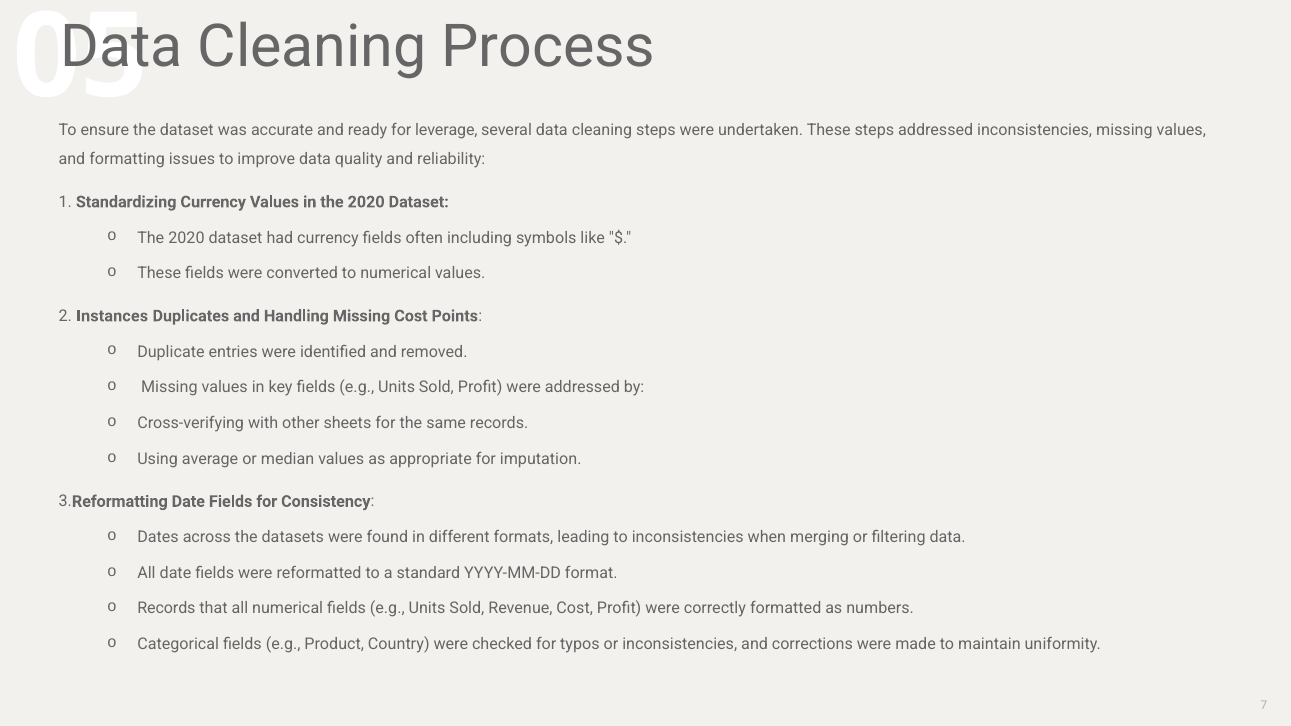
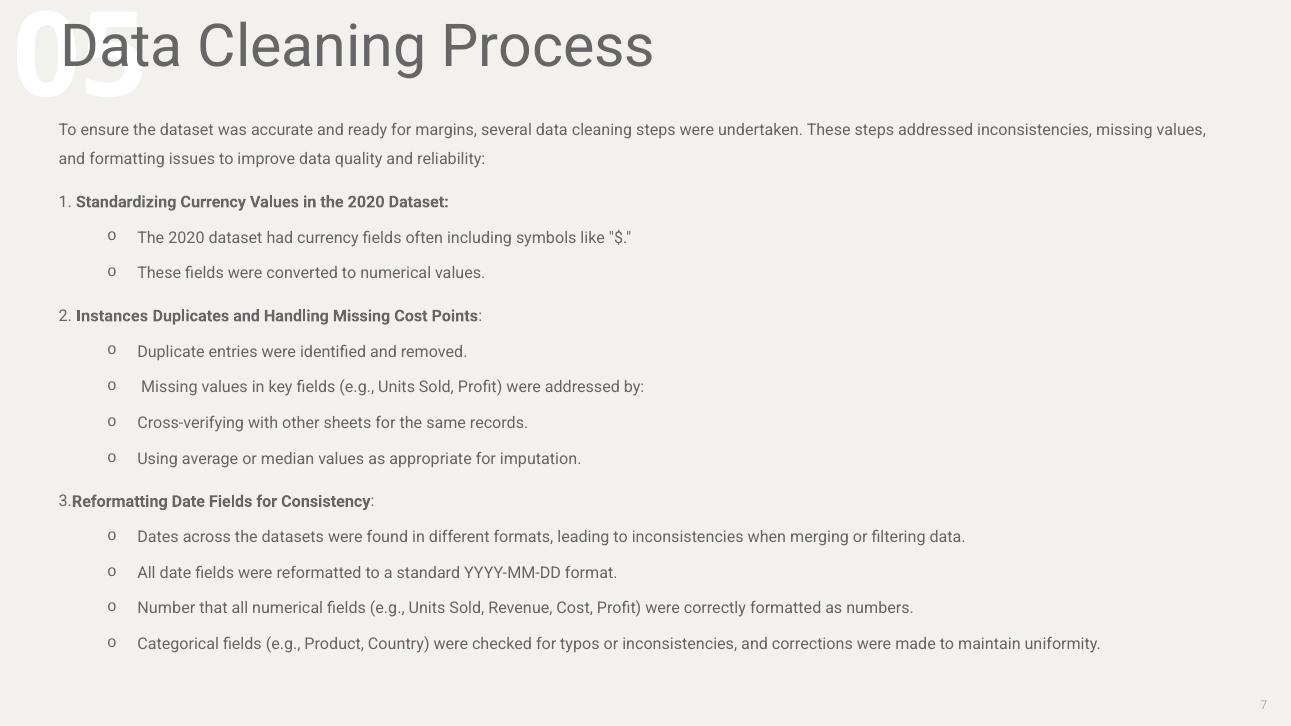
leverage: leverage -> margins (446, 130)
Records: Records -> Number (166, 609)
